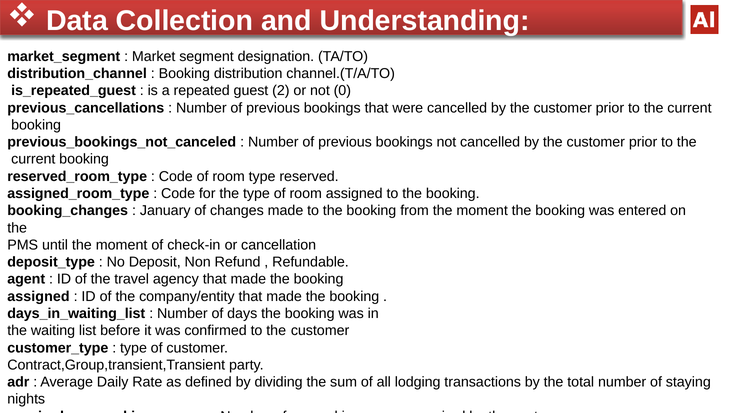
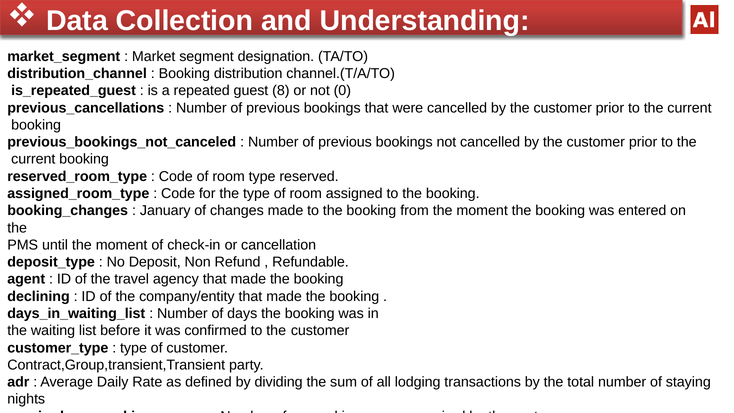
2: 2 -> 8 (281, 91)
assigned: assigned -> declining (39, 296)
